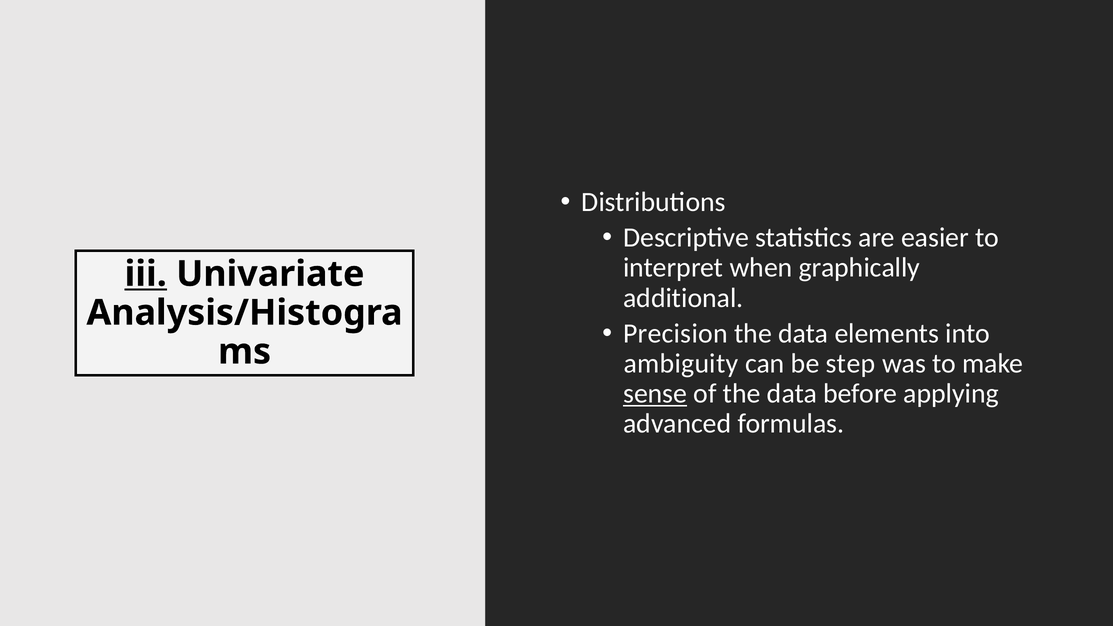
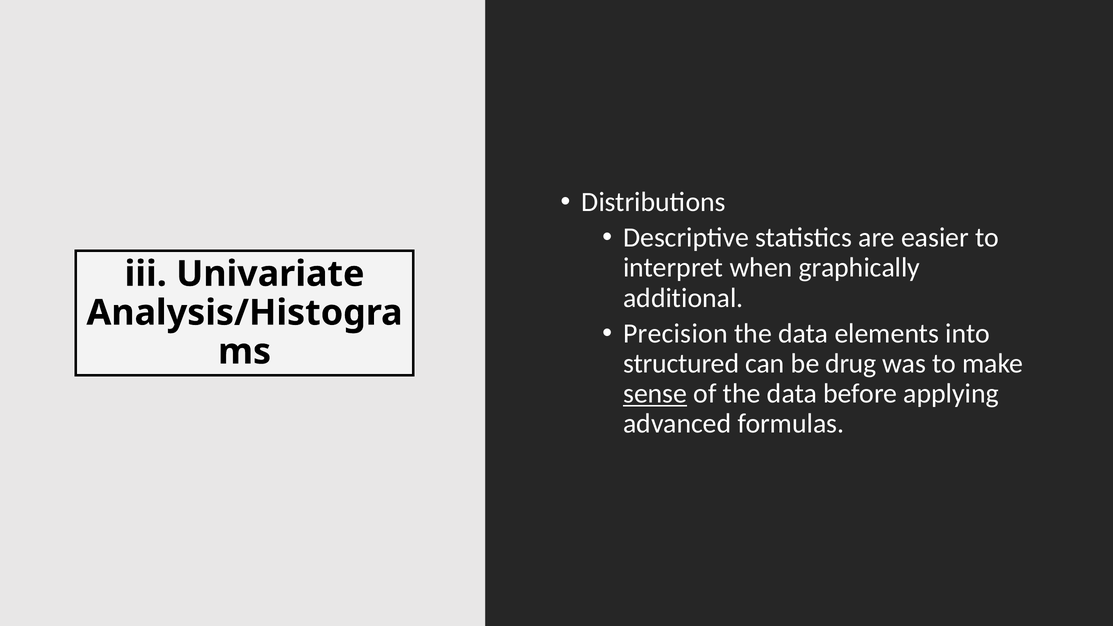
iii underline: present -> none (146, 274)
ambiguity: ambiguity -> structured (681, 364)
step: step -> drug (851, 364)
